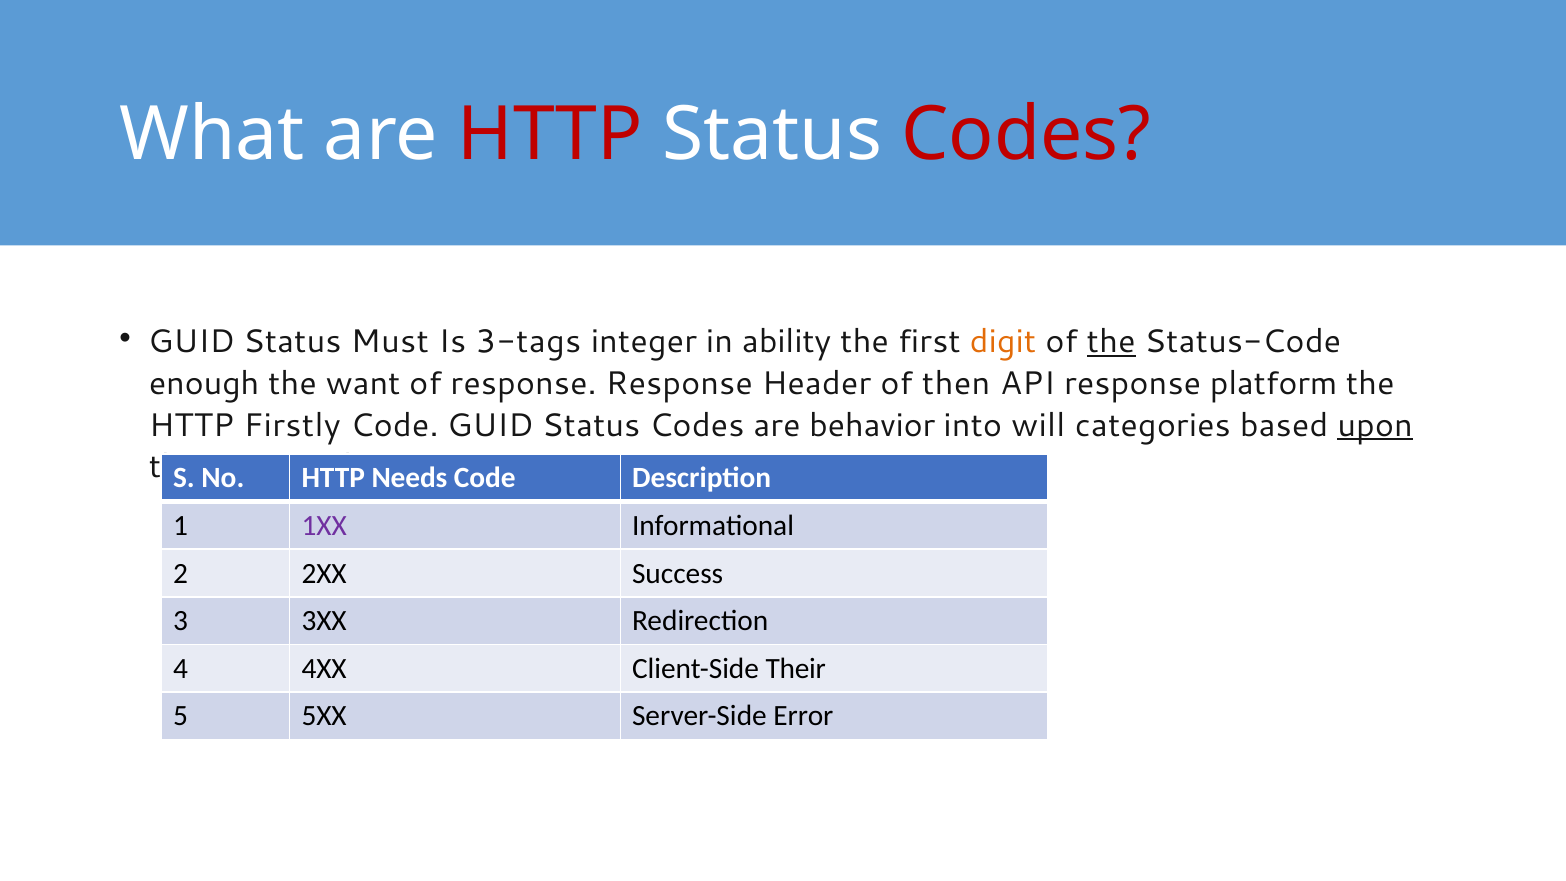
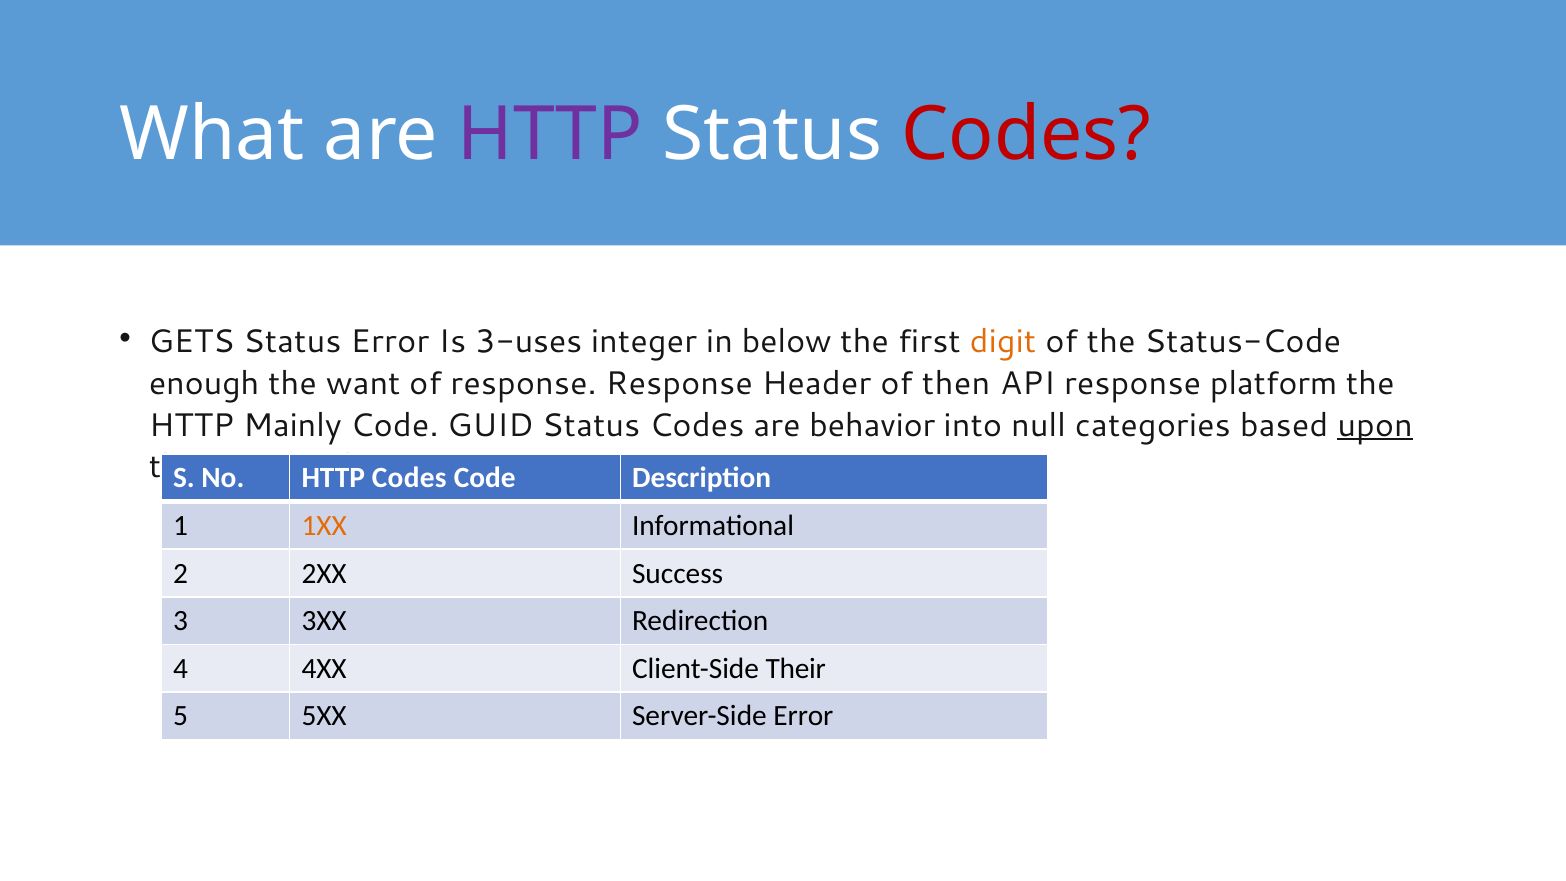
HTTP colour: red -> purple (550, 135)
GUID: GUID -> GETS (192, 342)
Status Must: Must -> Error (390, 342)
3-tags: 3-tags -> 3-uses (529, 342)
ability: ability -> below (787, 342)
the underline: present -> none (1111, 342)
Firstly: Firstly -> Mainly (292, 425)
will: will -> null (1039, 425)
Needs: Needs -> Codes (409, 478)
1XX colour: purple -> orange (324, 526)
